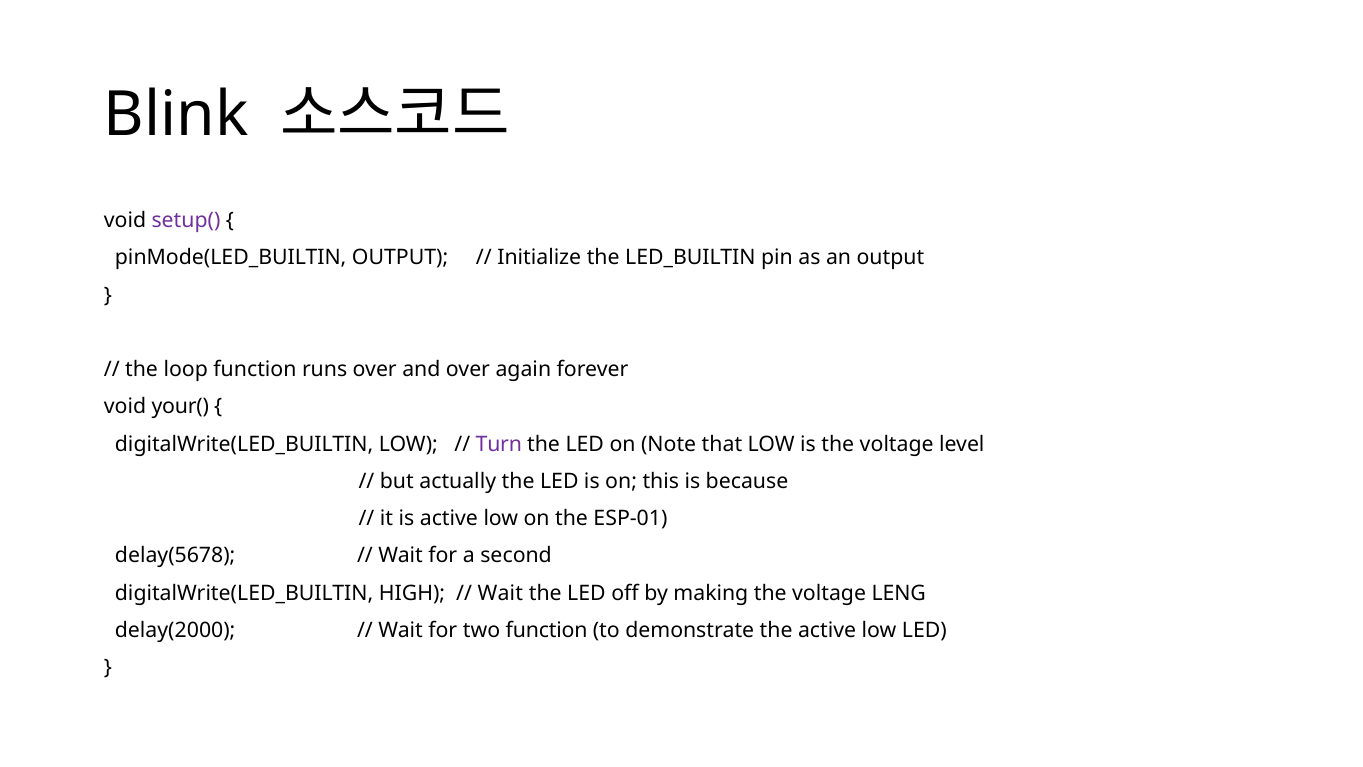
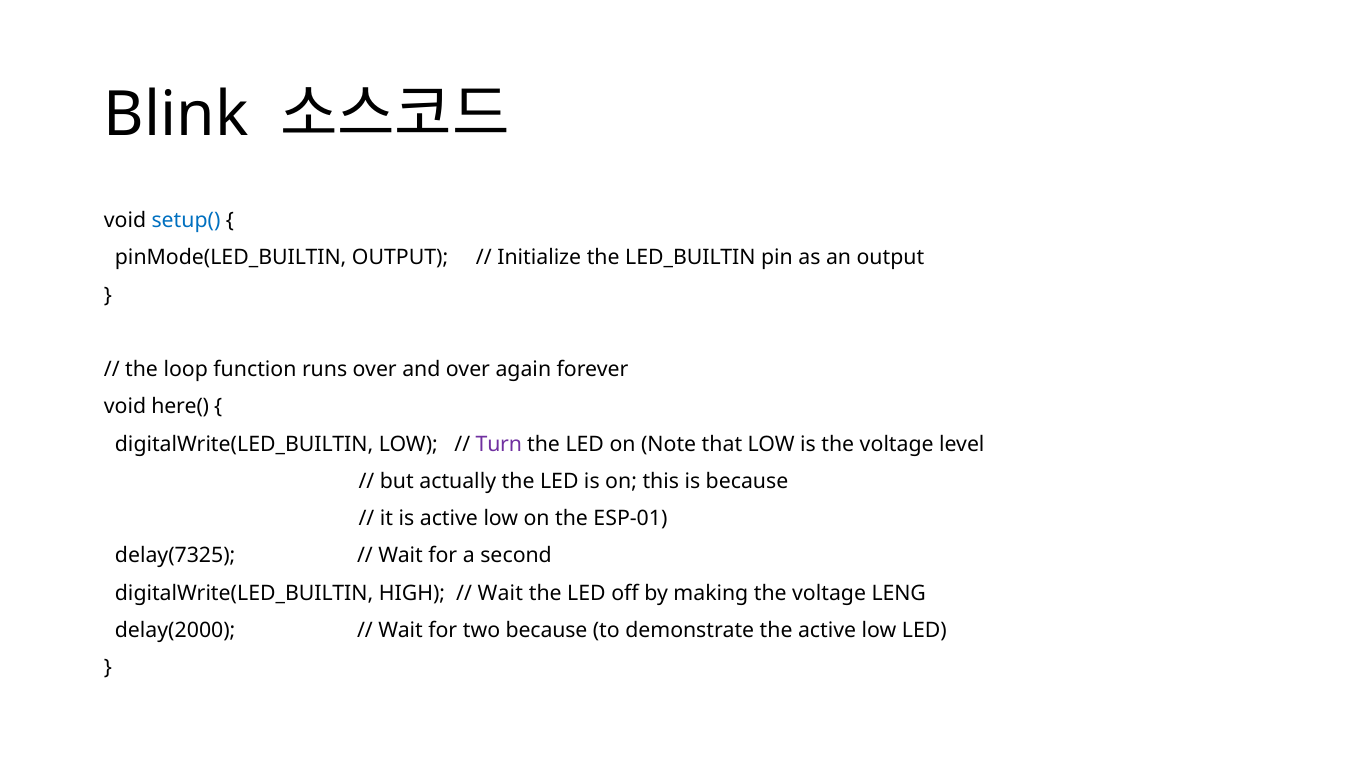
setup( colour: purple -> blue (186, 221)
your(: your( -> here( (180, 407)
delay(5678: delay(5678 -> delay(7325 (175, 556)
two function: function -> because (547, 630)
